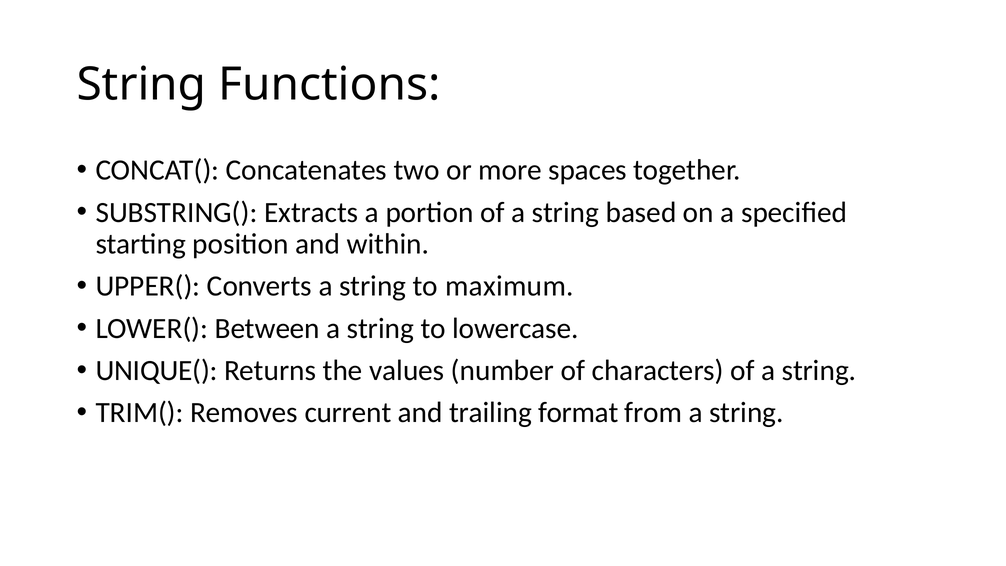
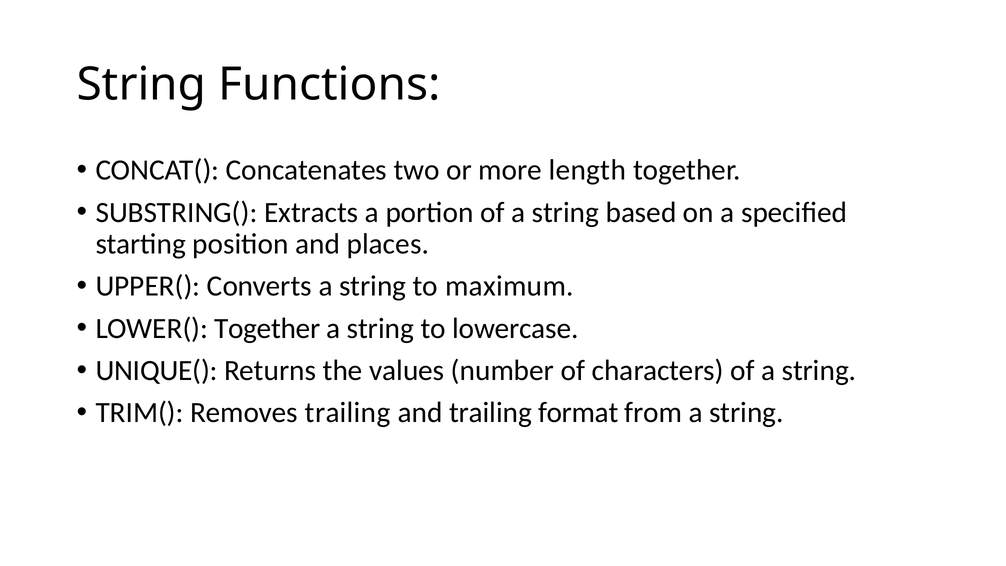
spaces: spaces -> length (587, 170)
within: within -> places (388, 244)
LOWER( Between: Between -> Together (267, 328)
Removes current: current -> trailing (348, 413)
